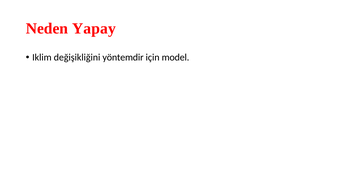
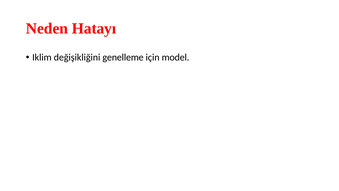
Yapay: Yapay -> Hatayı (94, 28)
yöntemdir: yöntemdir -> genelleme (123, 57)
